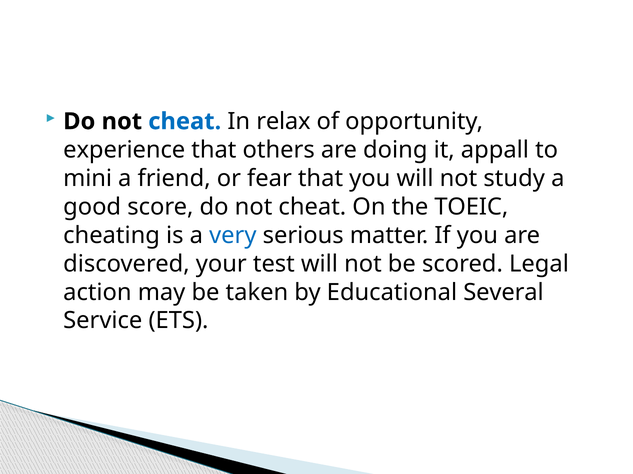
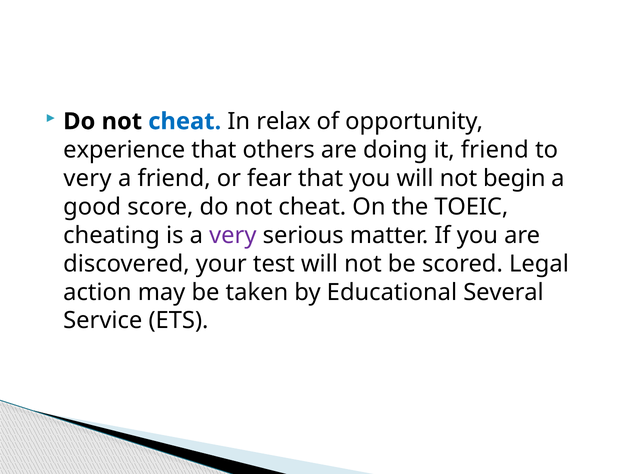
it appall: appall -> friend (495, 150)
mini: mini -> very (87, 179)
study: study -> begin (514, 179)
very colour: blue -> purple (233, 236)
